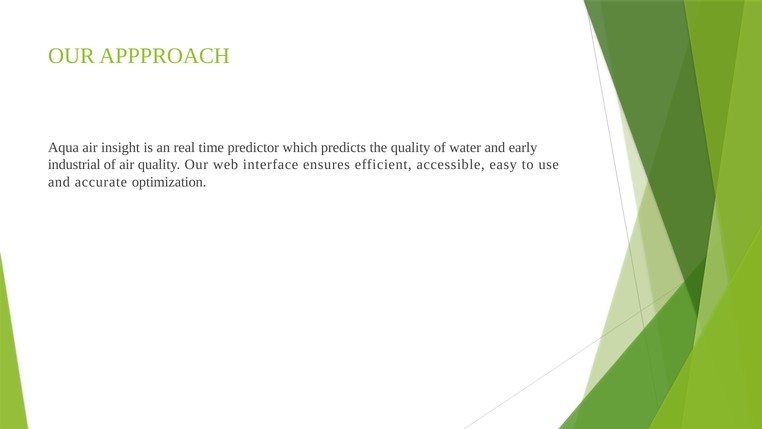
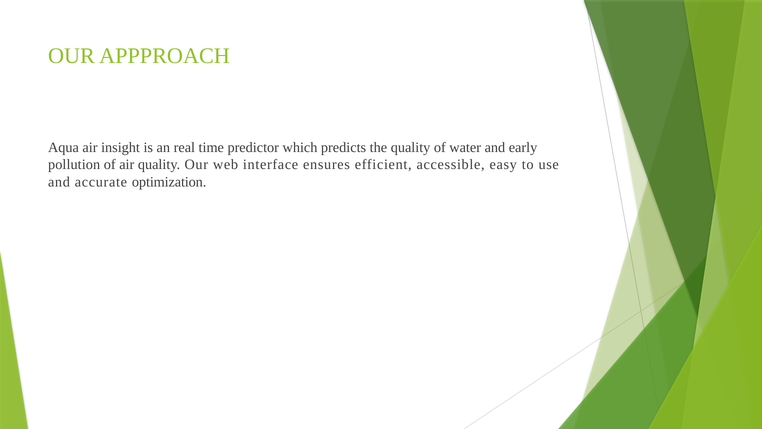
industrial: industrial -> pollution (74, 165)
